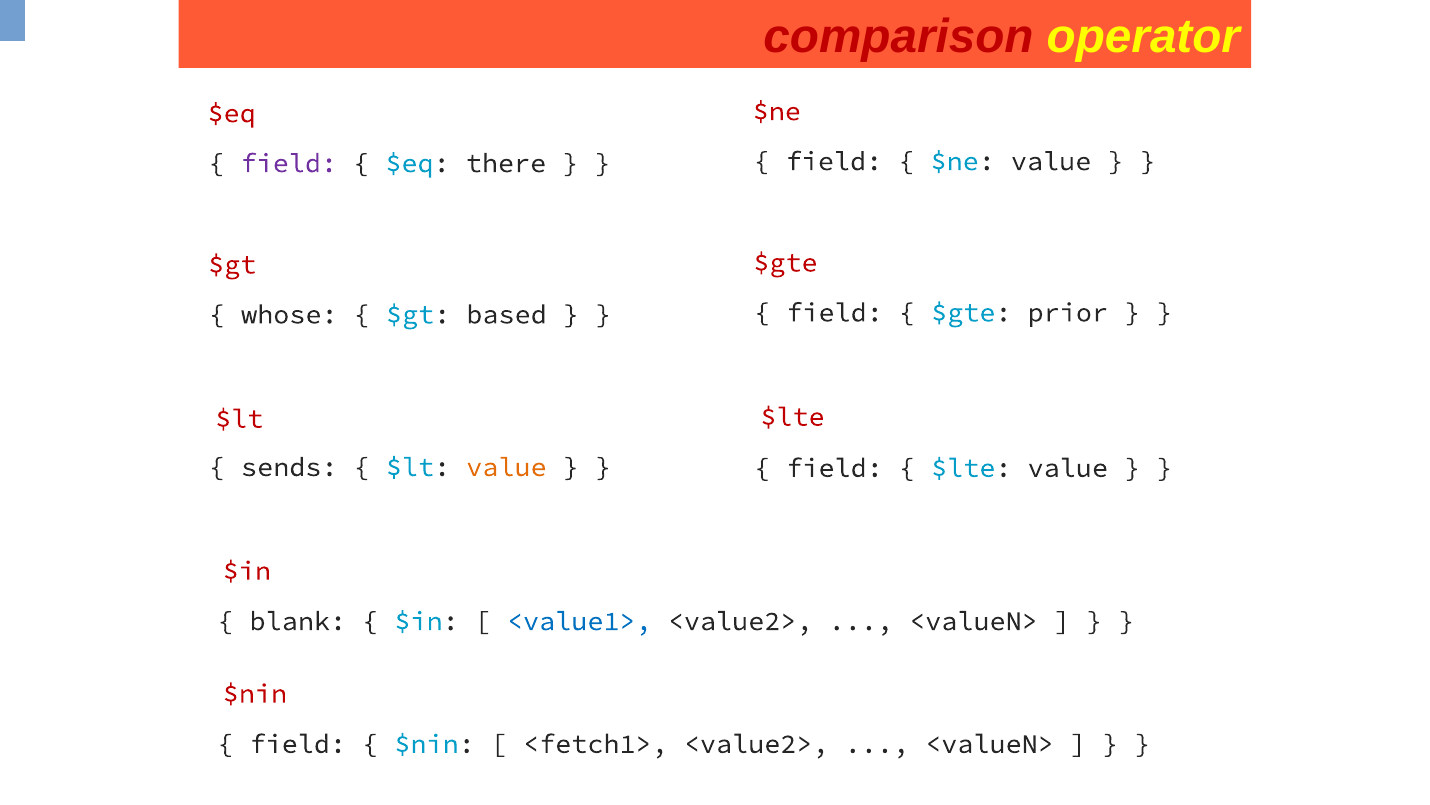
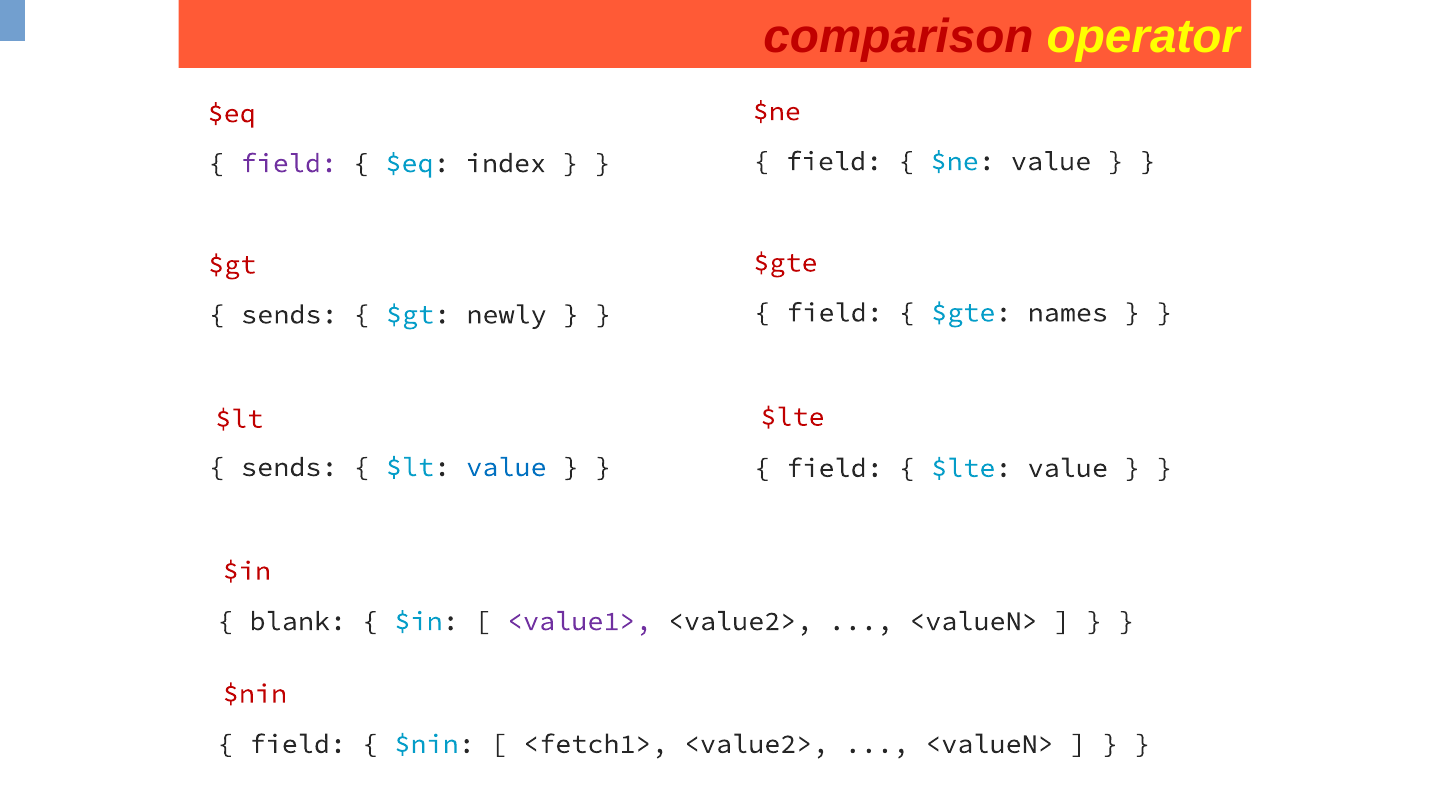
there: there -> index (506, 163)
prior: prior -> names (1068, 312)
whose: whose -> sends (289, 314)
based: based -> newly (507, 314)
value colour: orange -> blue (506, 467)
<value1> colour: blue -> purple (579, 621)
